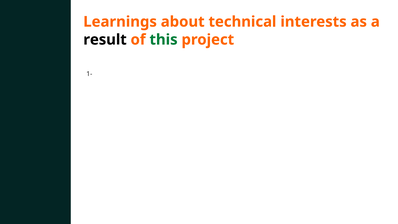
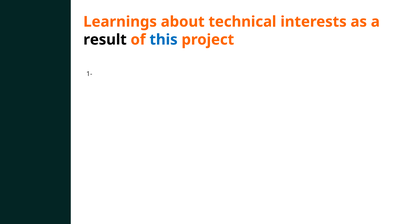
this colour: green -> blue (164, 40)
